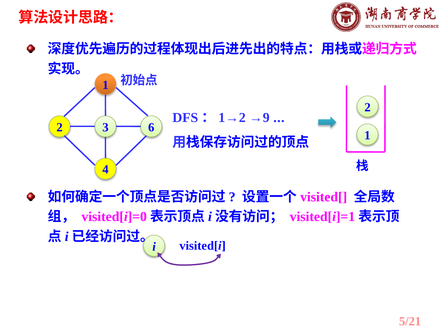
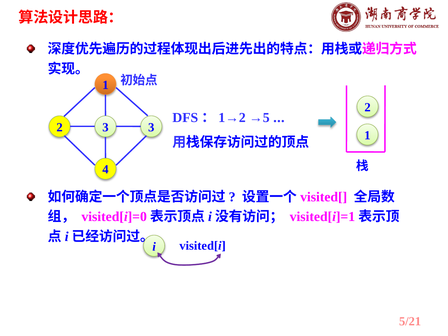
→9: →9 -> →5 (259, 118)
2 6: 6 -> 3 (151, 127)
